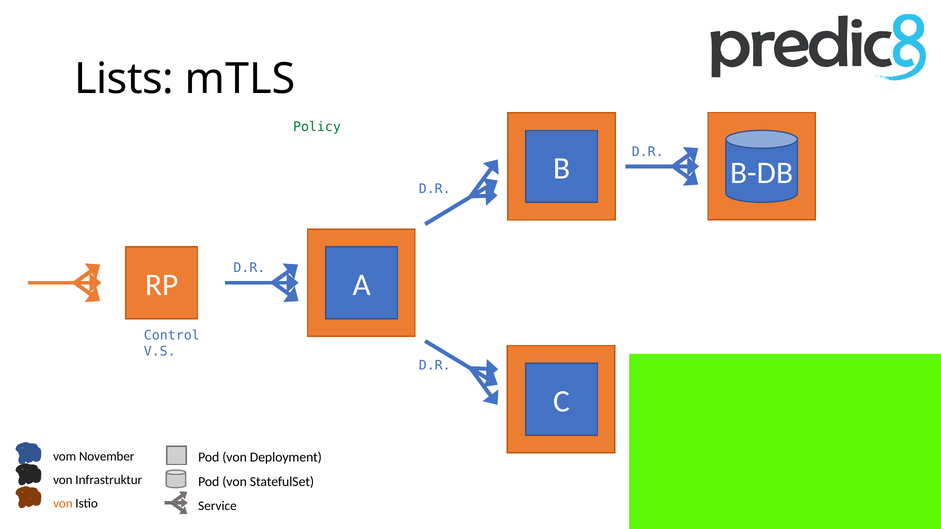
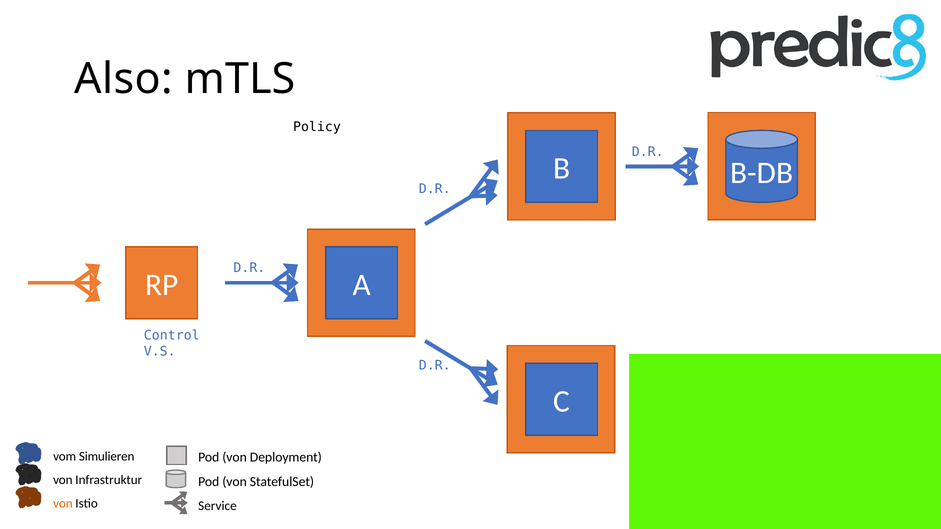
Lists: Lists -> Also (124, 79)
Policy colour: green -> black (317, 127)
November: November -> Simulieren (107, 457)
